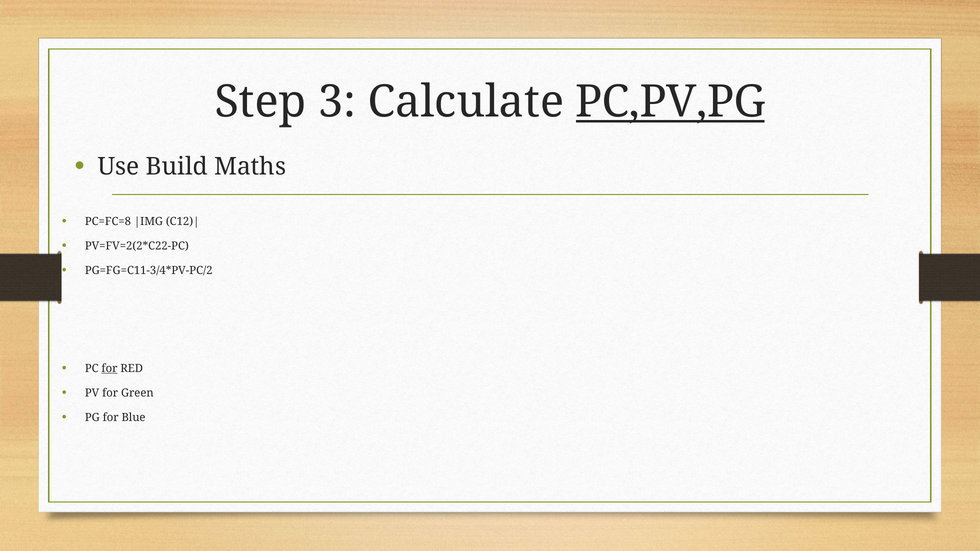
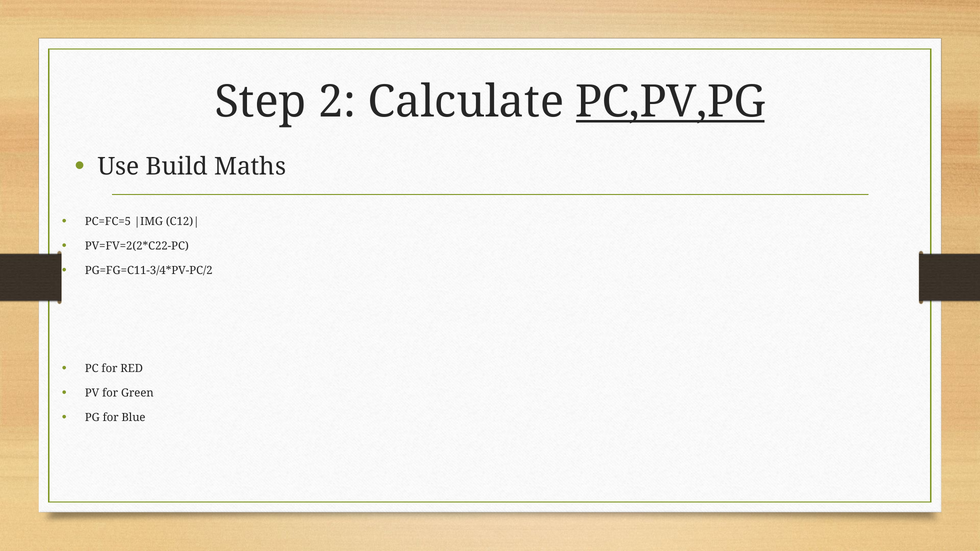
3: 3 -> 2 (337, 102)
PC=FC=8: PC=FC=8 -> PC=FC=5 (108, 222)
for underline: present -> none (109, 369)
